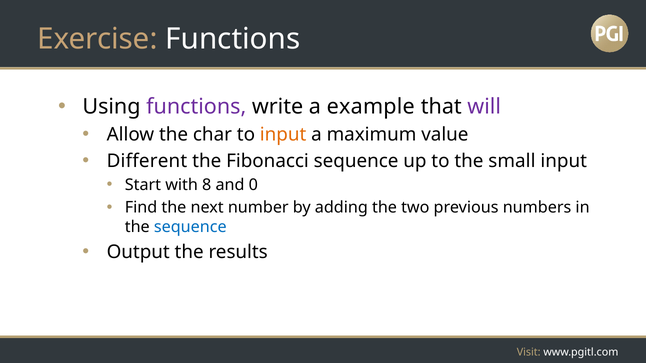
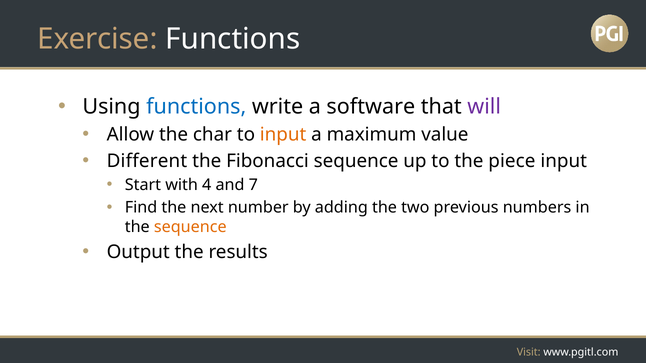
functions colour: purple -> blue (196, 107)
example: example -> software (371, 107)
small: small -> piece (512, 161)
8: 8 -> 4 (207, 185)
0: 0 -> 7 (253, 185)
sequence colour: blue -> orange (190, 227)
